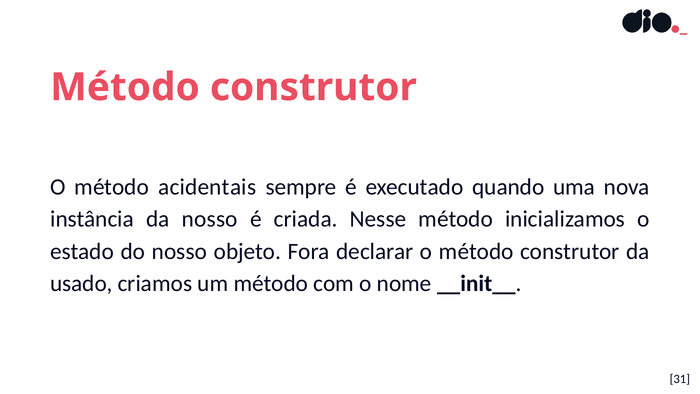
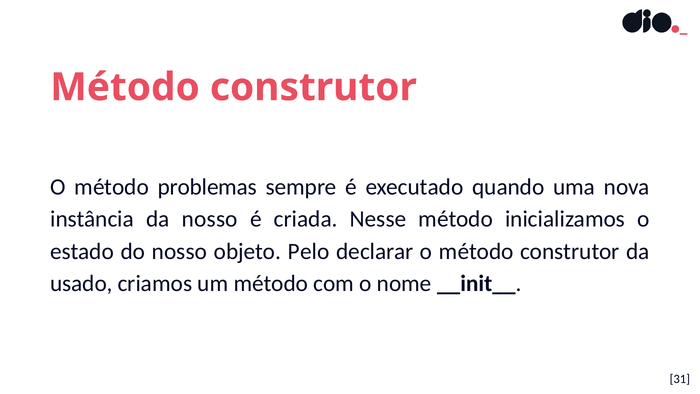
acidentais: acidentais -> problemas (207, 187)
Fora: Fora -> Pelo (309, 251)
